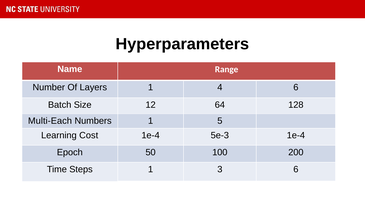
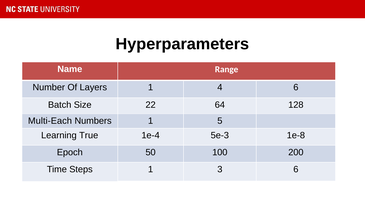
12: 12 -> 22 (151, 105)
Cost: Cost -> True (89, 136)
5e-3 1e-4: 1e-4 -> 1e-8 (296, 136)
